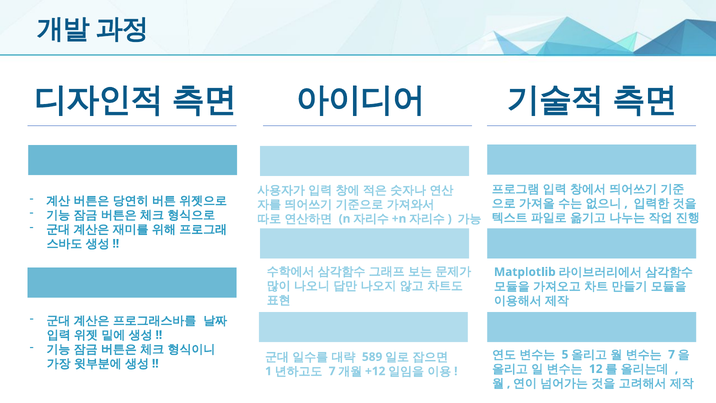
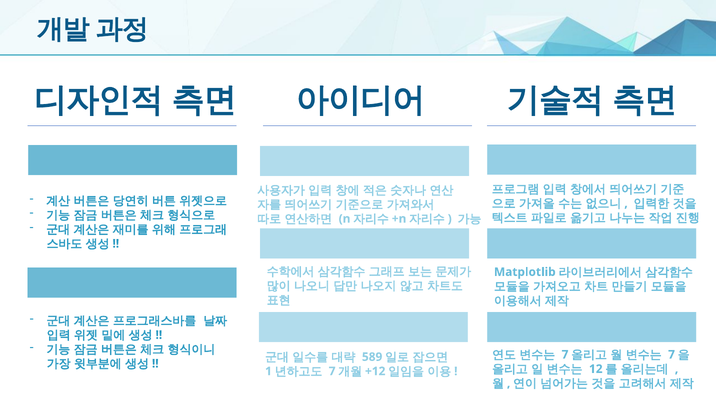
5: 5 -> 7 (565, 354)
